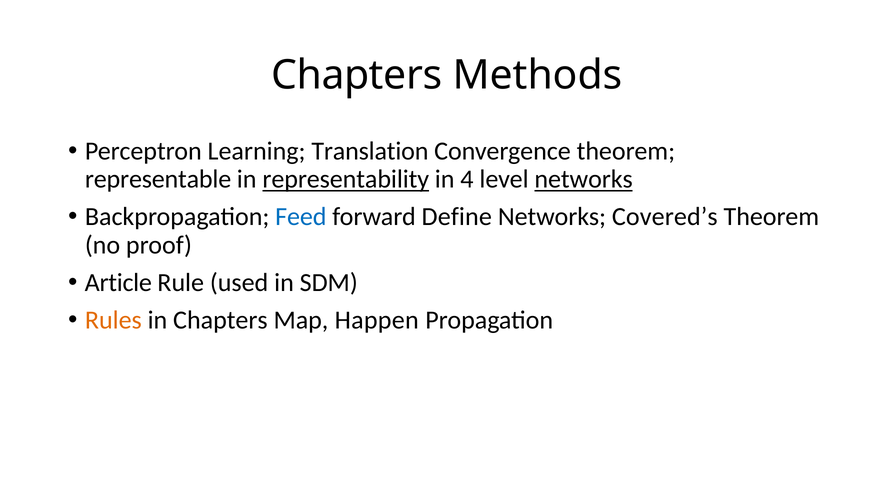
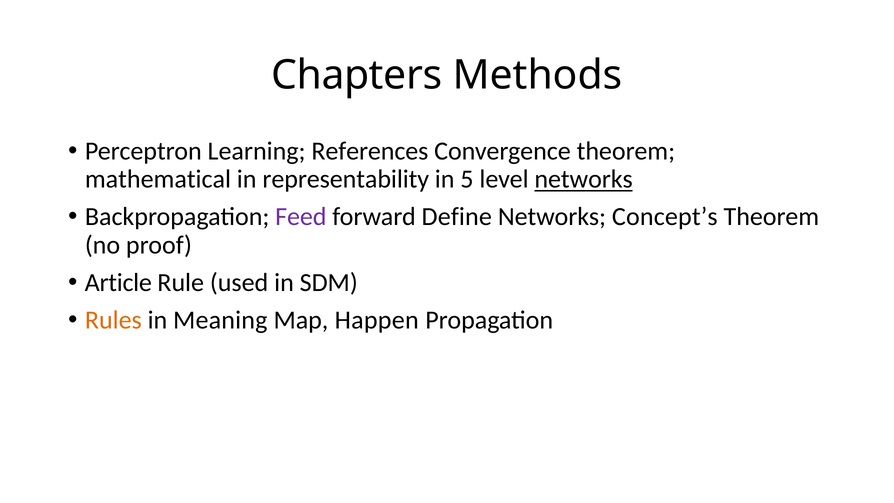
Translation: Translation -> References (370, 151)
representable: representable -> mathematical (158, 179)
representability underline: present -> none (346, 179)
4: 4 -> 5 (467, 179)
Feed colour: blue -> purple (301, 217)
Covered’s: Covered’s -> Concept’s (665, 217)
in Chapters: Chapters -> Meaning (220, 320)
